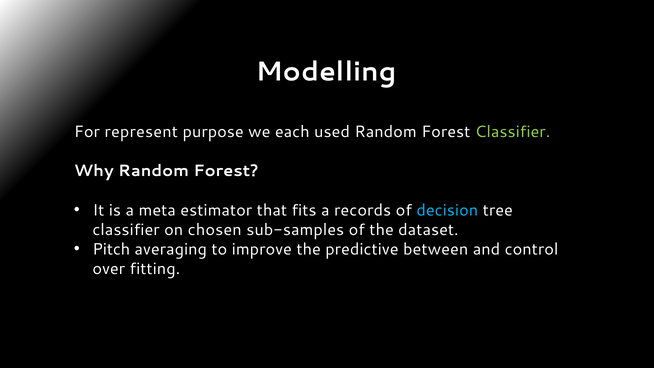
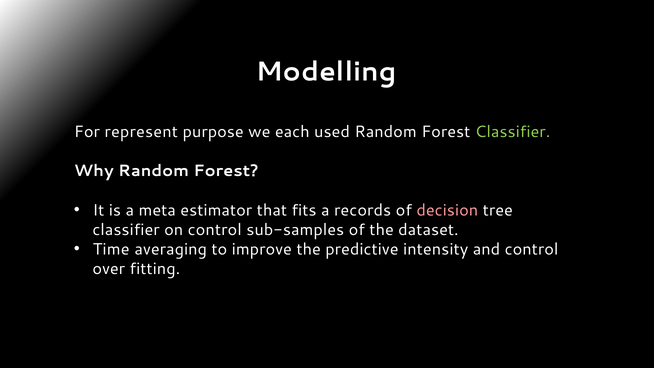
decision colour: light blue -> pink (447, 210)
on chosen: chosen -> control (215, 230)
Pitch: Pitch -> Time (111, 249)
between: between -> intensity (436, 249)
